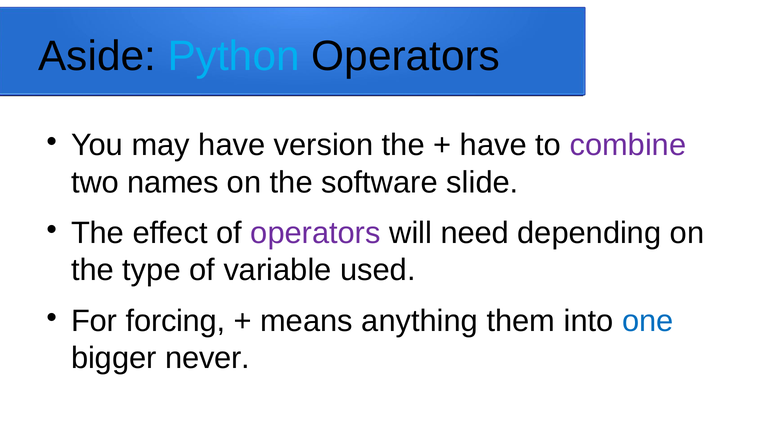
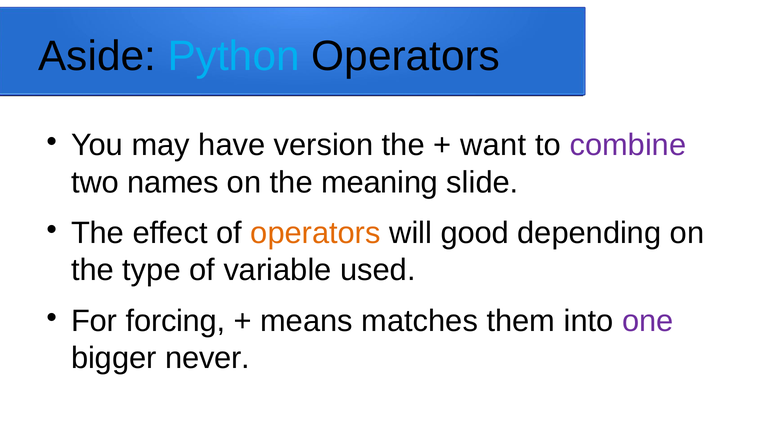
have: have -> want (493, 145)
software: software -> meaning (380, 182)
operators colour: purple -> orange (316, 233)
need: need -> good (475, 233)
anything: anything -> matches (420, 321)
one colour: blue -> purple (648, 321)
